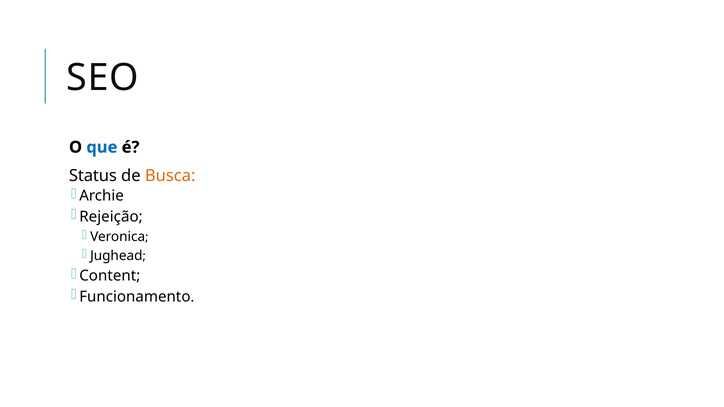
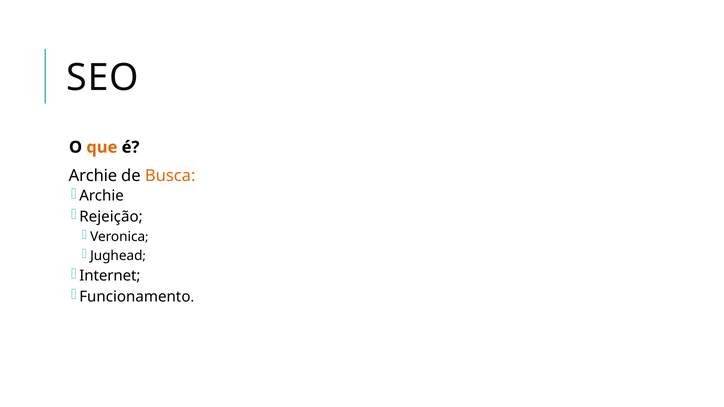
que colour: blue -> orange (102, 147)
Status: Status -> Archie (93, 176)
Content: Content -> Internet (110, 276)
